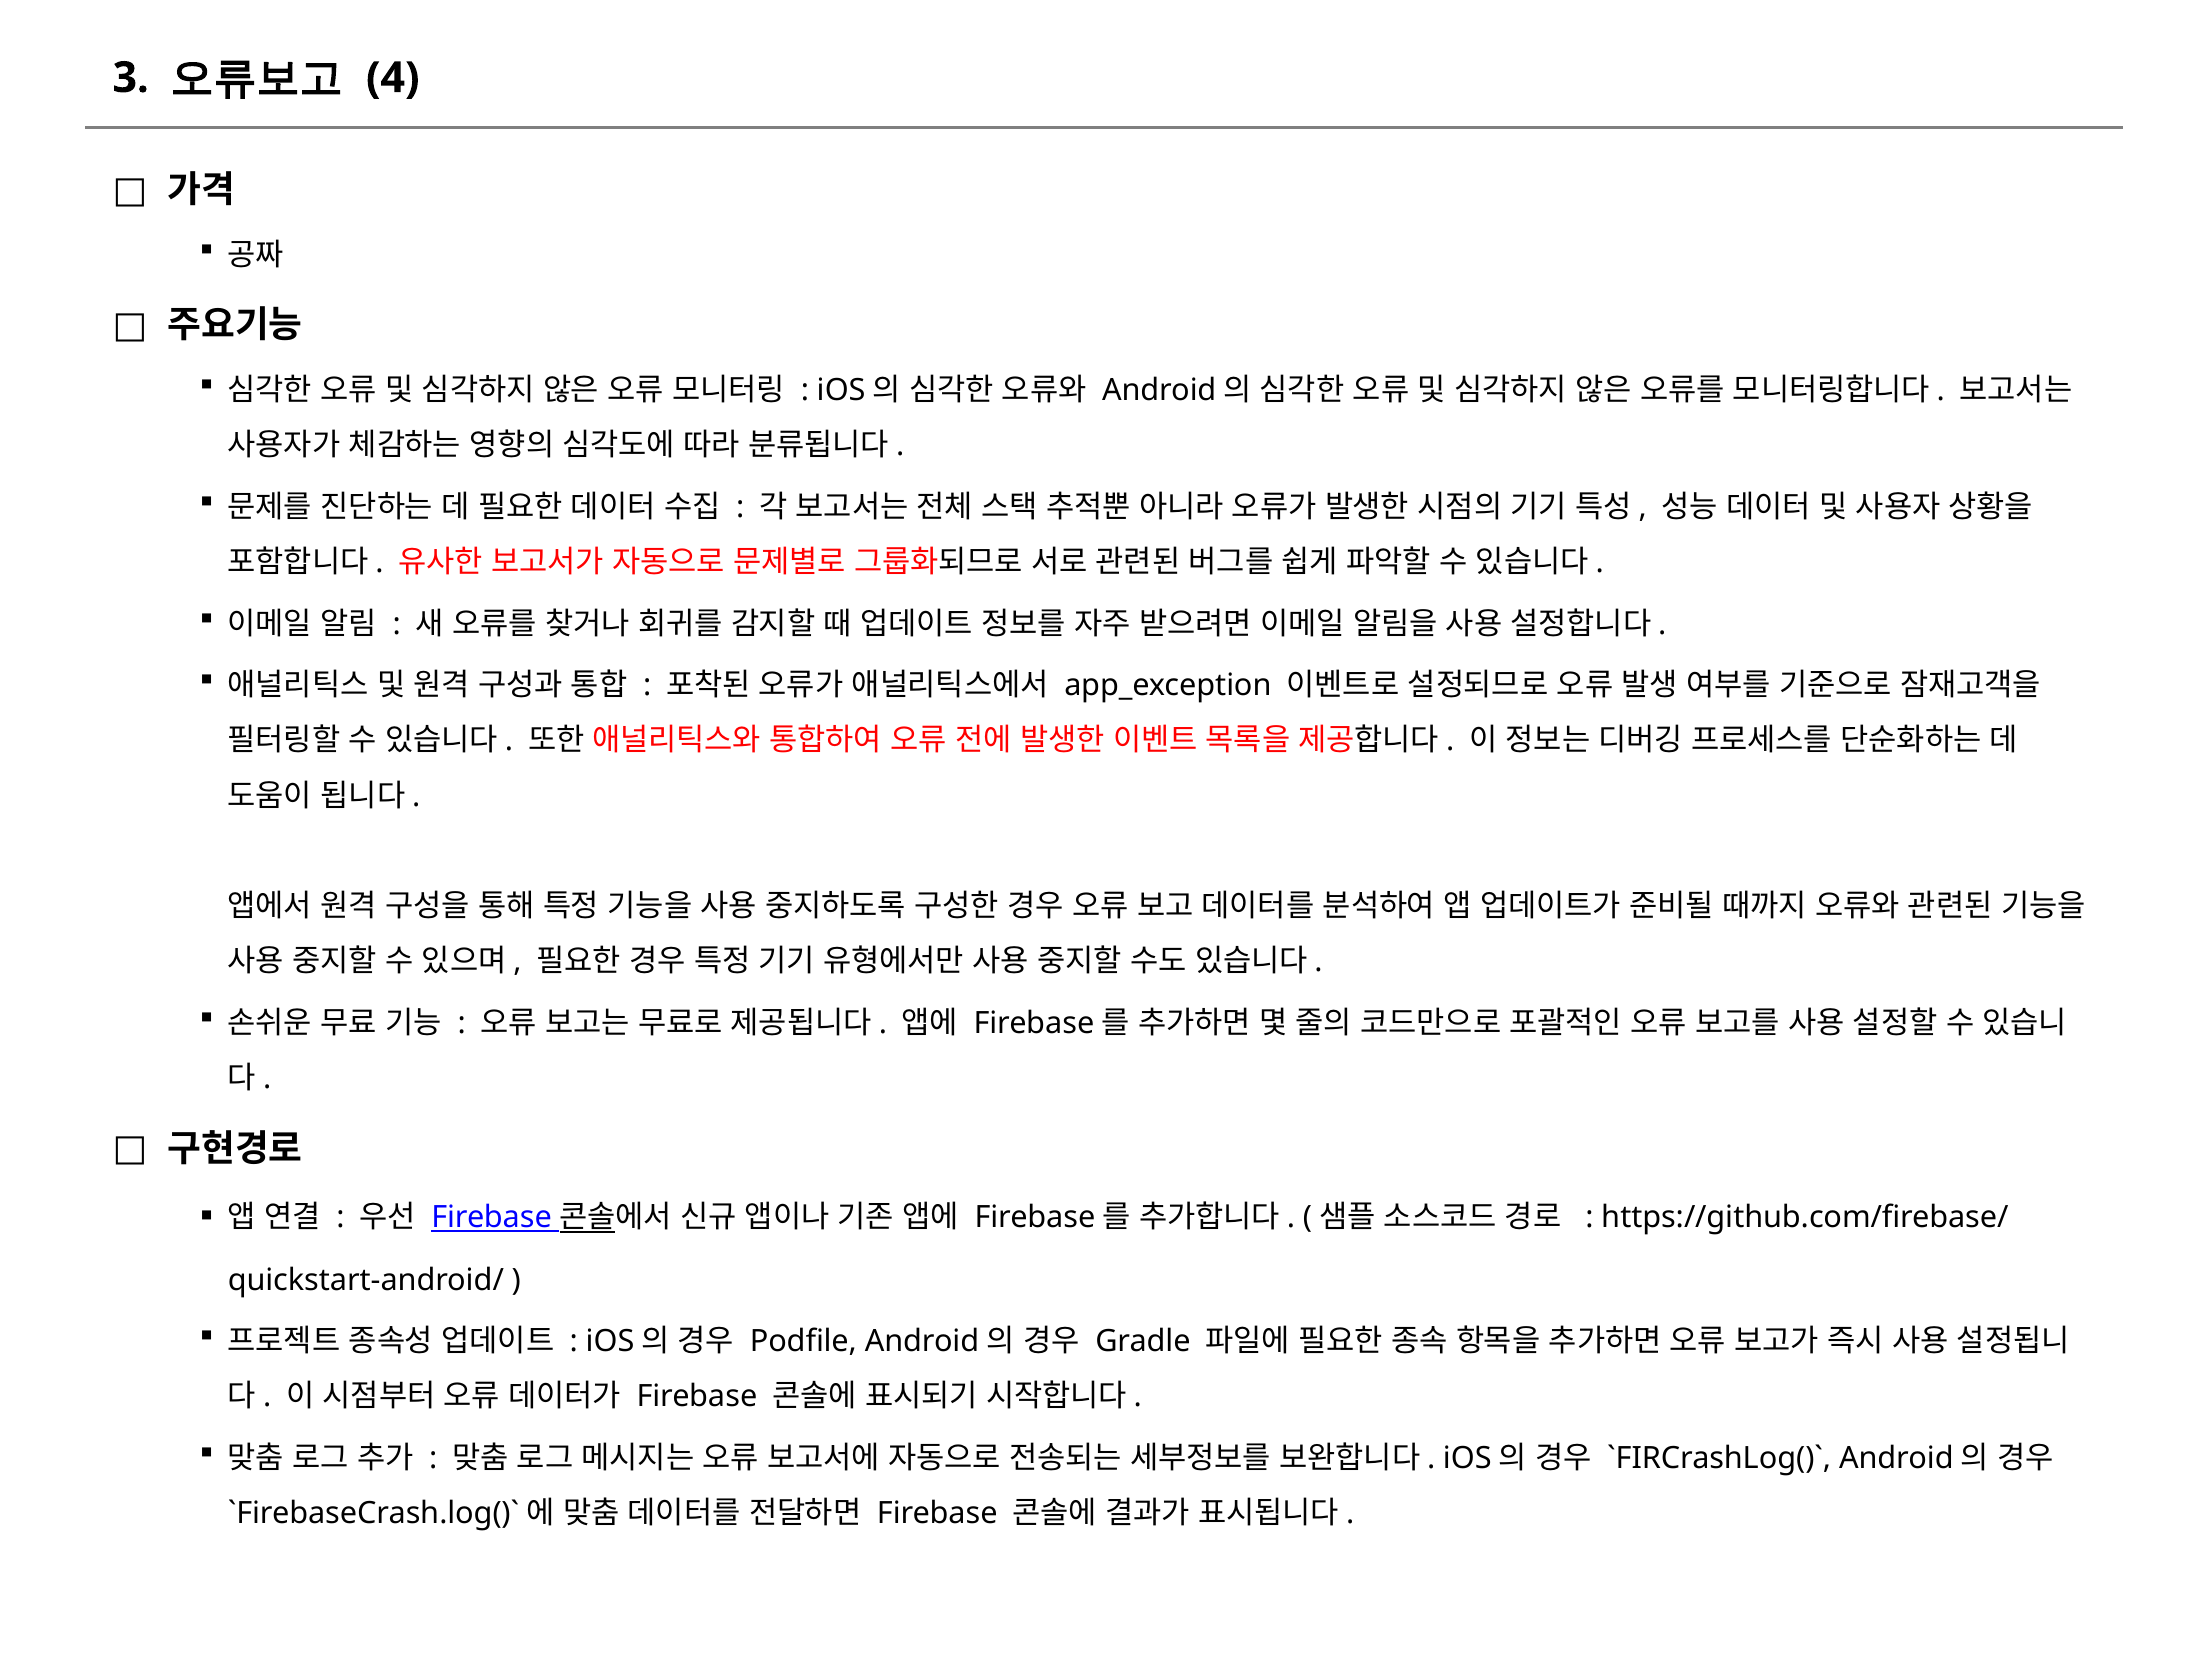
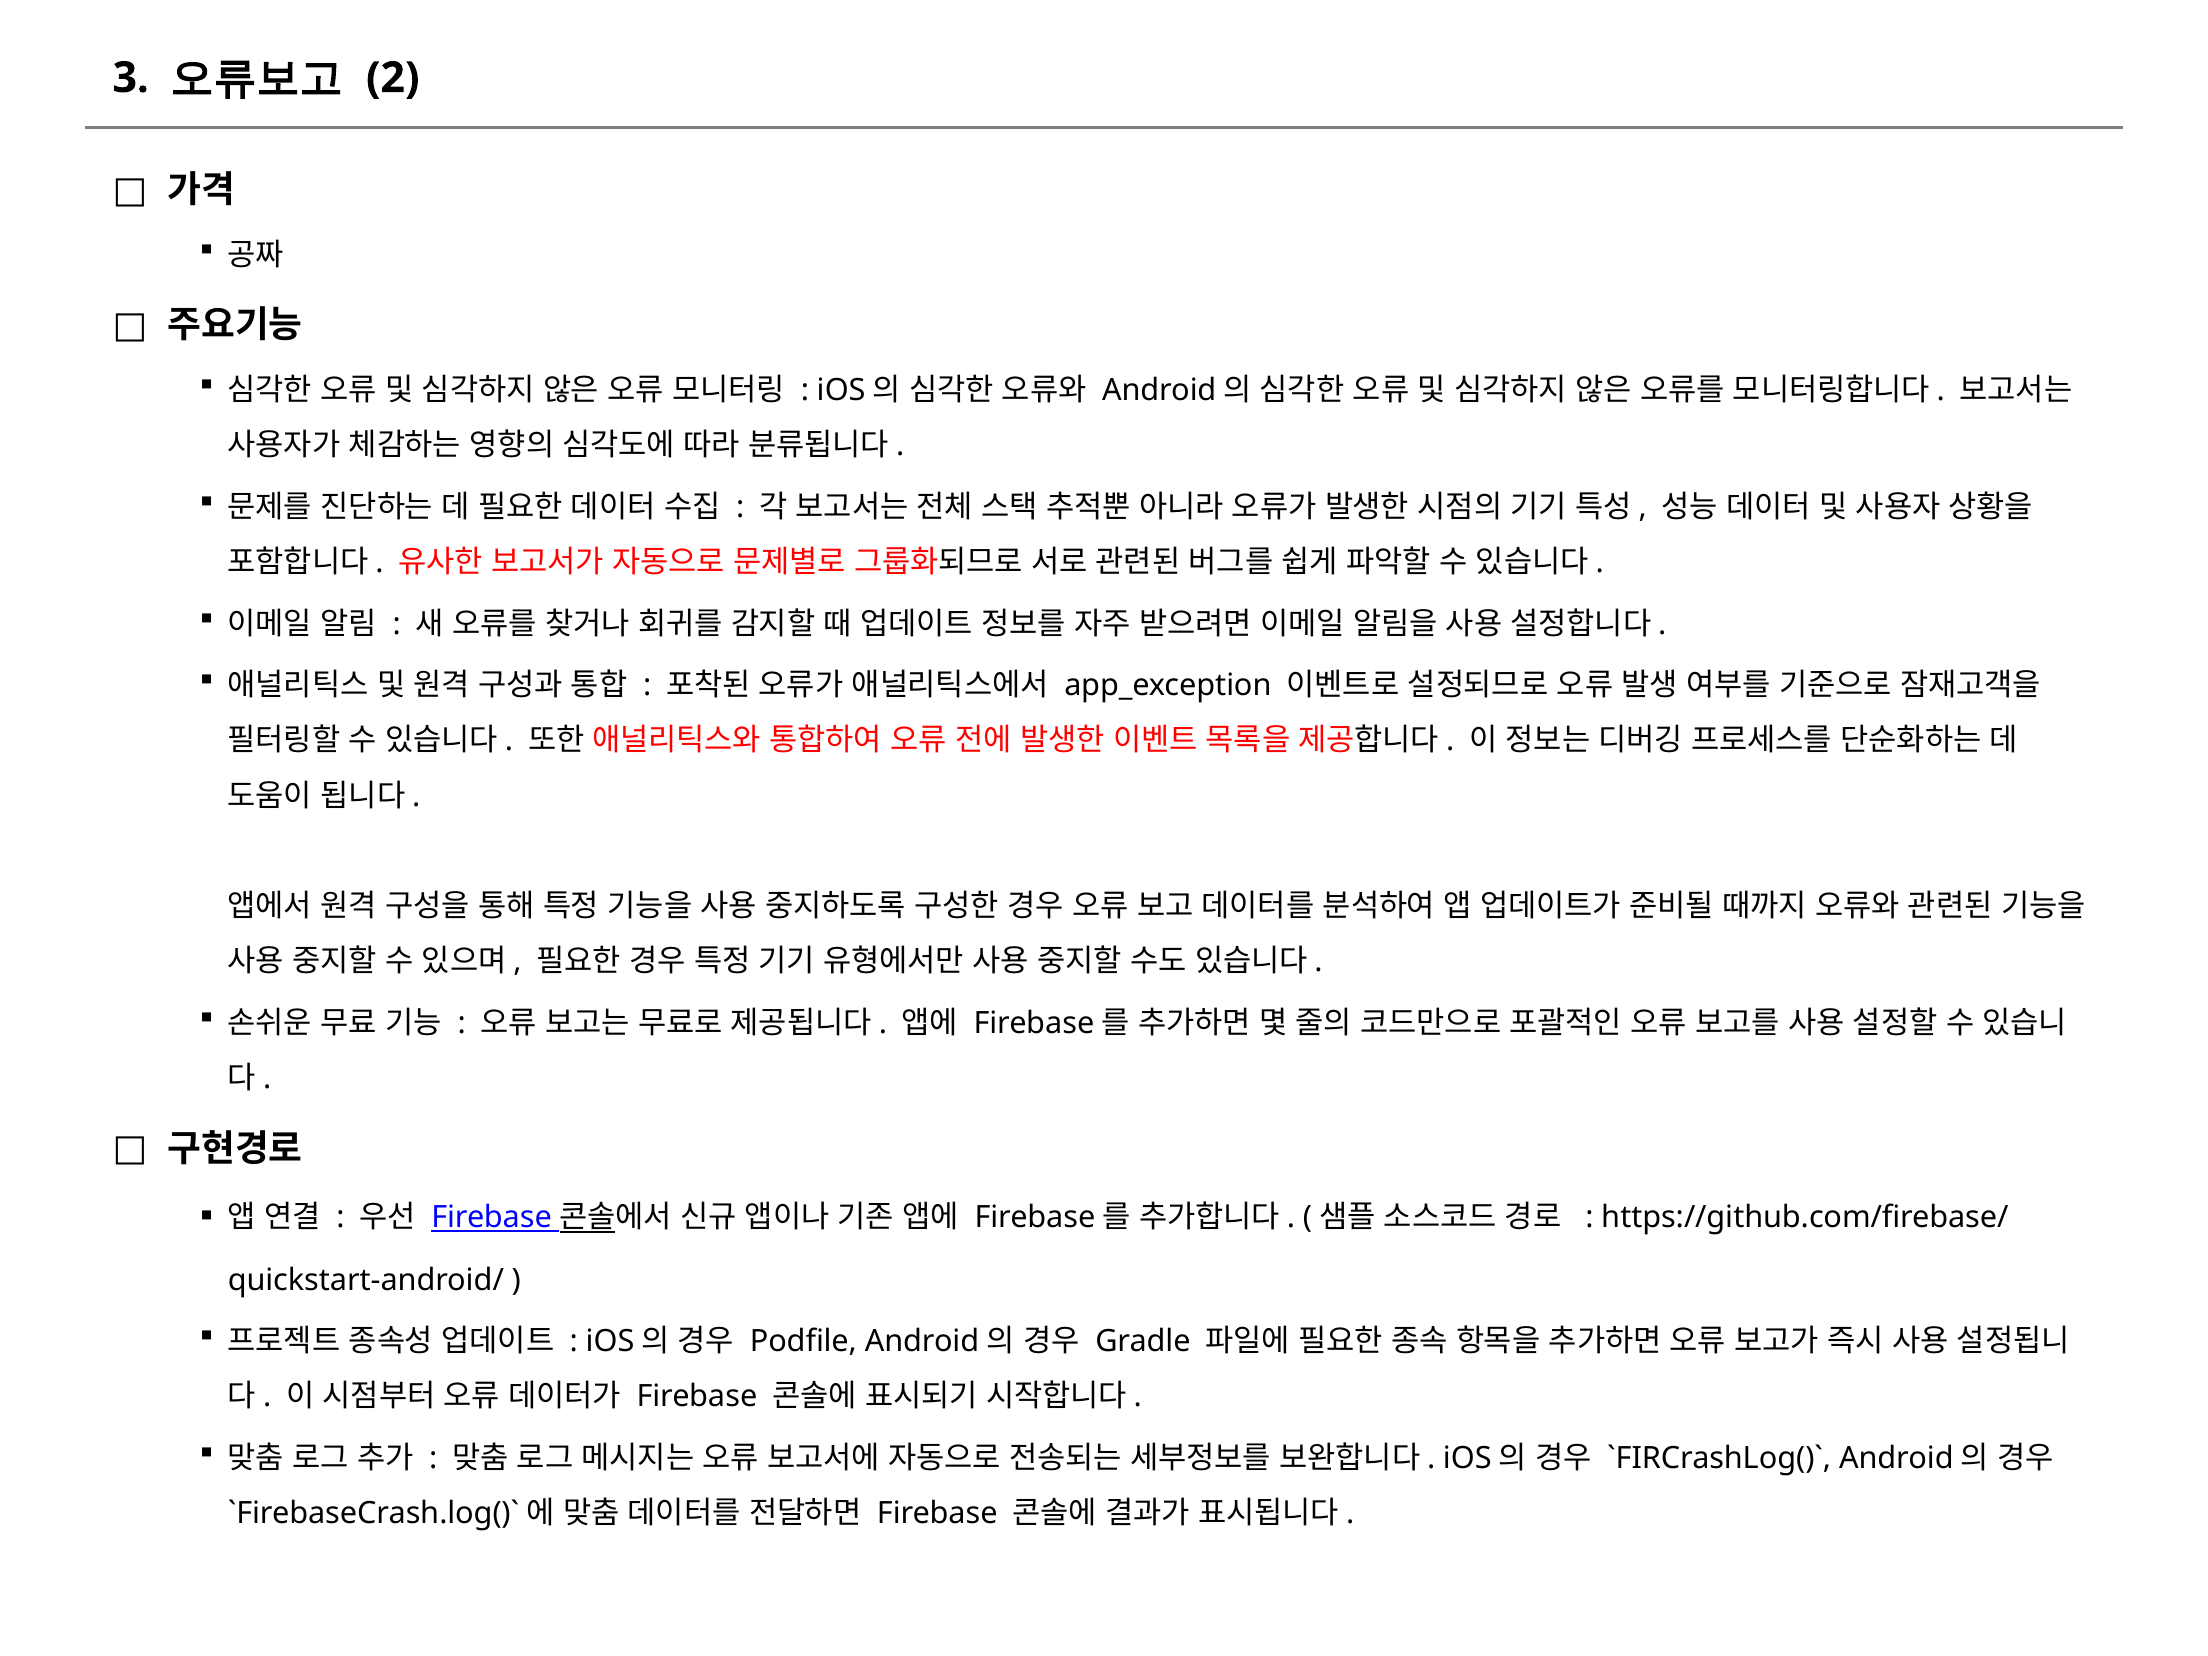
4: 4 -> 2 (393, 78)
